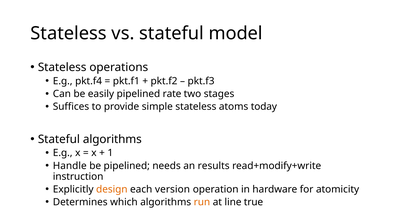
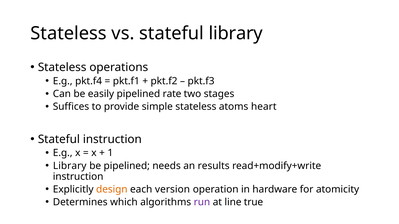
stateful model: model -> library (236, 34)
today: today -> heart (264, 107)
Stateful algorithms: algorithms -> instruction (112, 139)
Handle: Handle -> Library (70, 166)
run colour: orange -> purple (202, 202)
